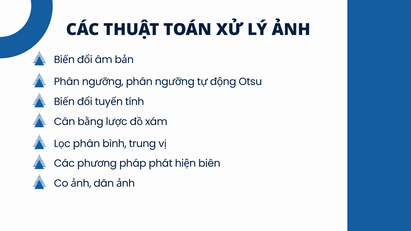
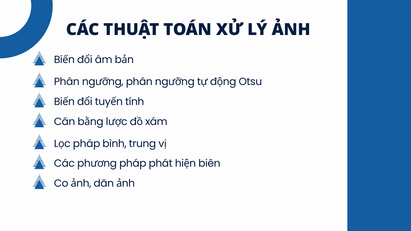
phân: phân -> pháp (87, 144)
